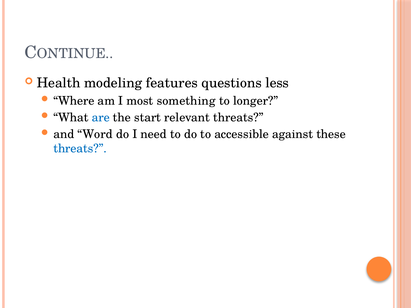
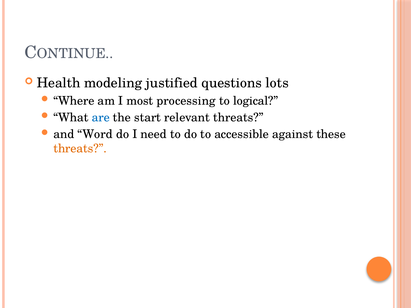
features: features -> justified (172, 83)
less: less -> lots (277, 83)
something: something -> processing (186, 101)
longer: longer -> logical (256, 101)
threats colour: blue -> orange (80, 149)
